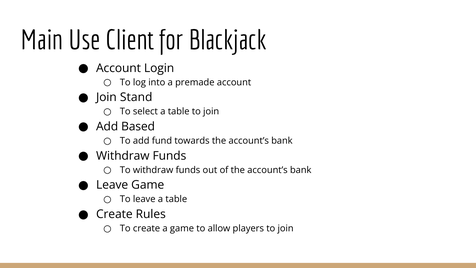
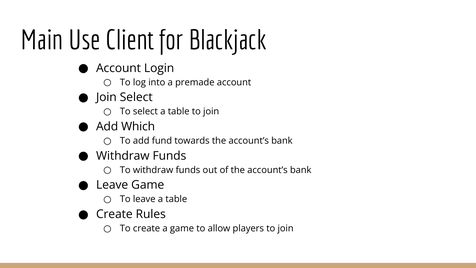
Join Stand: Stand -> Select (136, 97)
Based: Based -> Which (138, 126)
